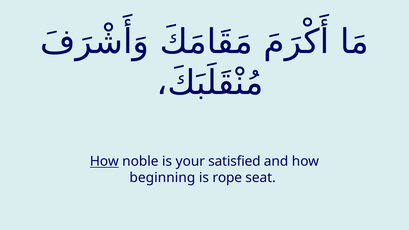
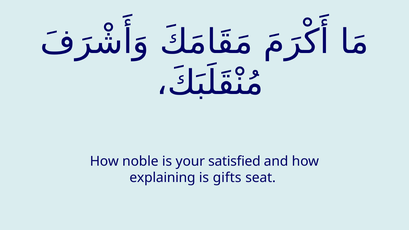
How underline: present -> none (104, 161)
beginning: beginning -> explaining (162, 178)
rope: rope -> gifts (227, 178)
